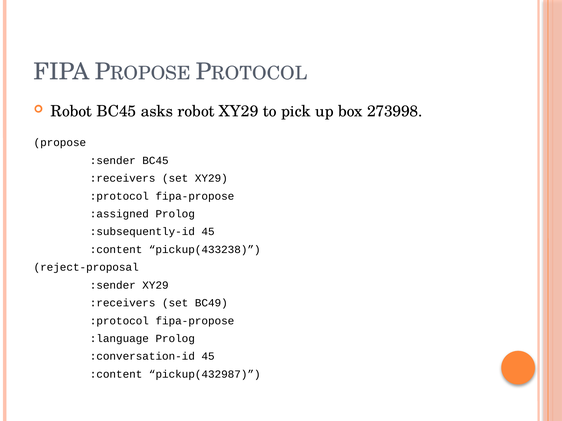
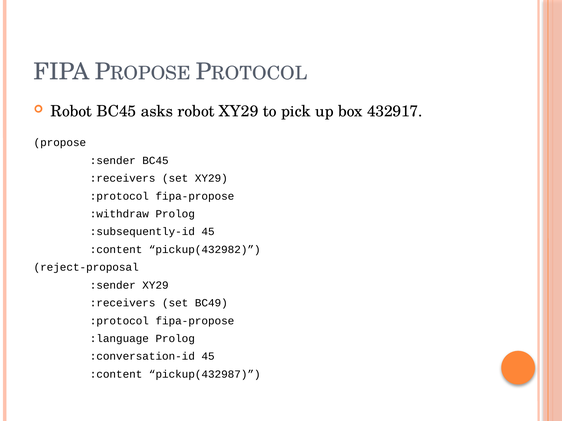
273998: 273998 -> 432917 (395, 112)
:assigned: :assigned -> :withdraw (119, 214)
pickup(433238: pickup(433238 -> pickup(432982 (205, 250)
